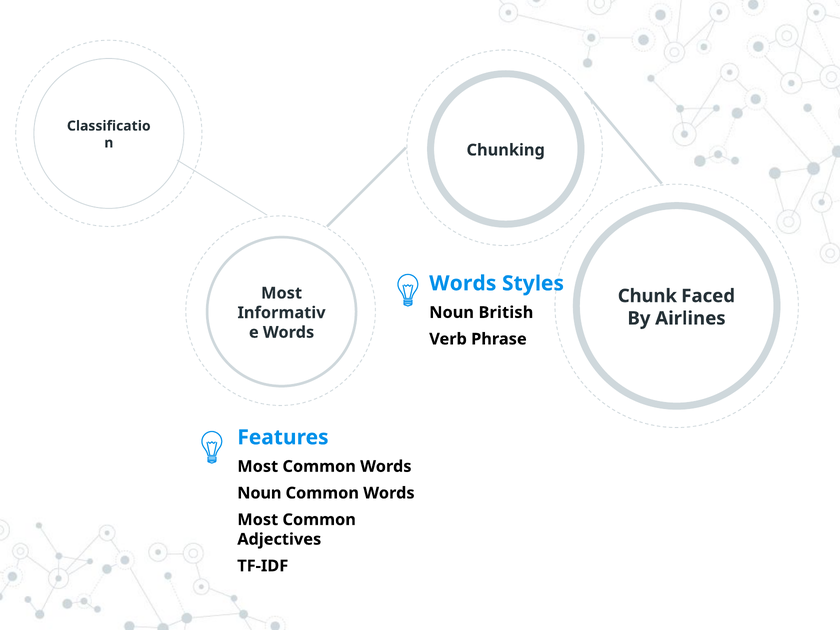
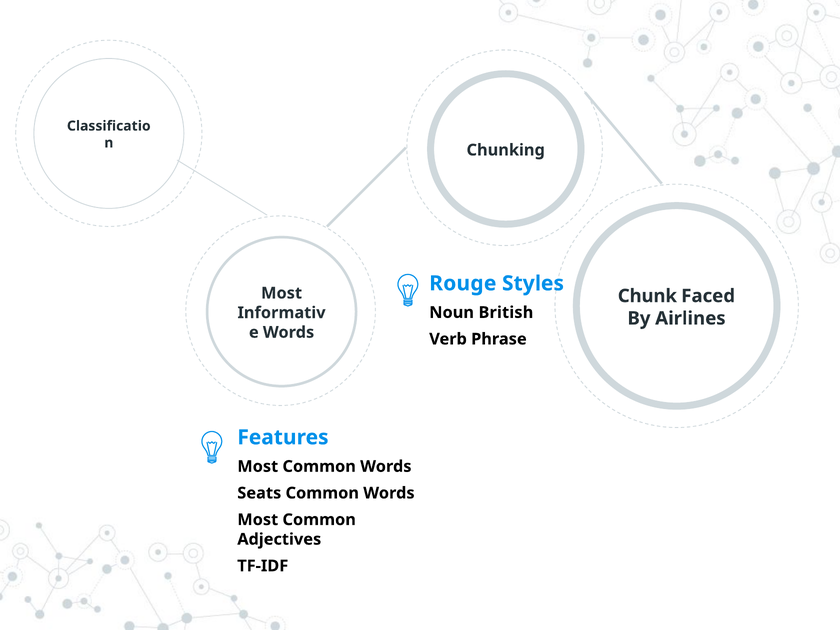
Words: Words -> Rouge (463, 283)
Noun: Noun -> Seats (259, 493)
